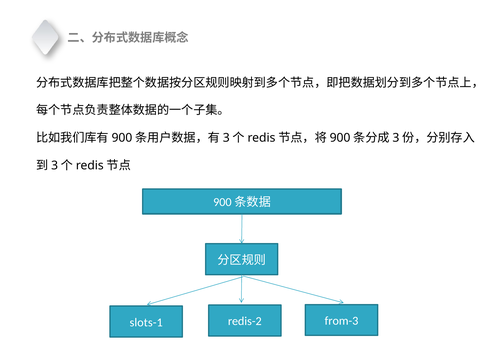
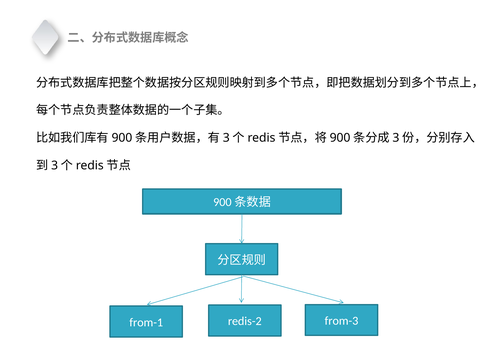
slots-1: slots-1 -> from-1 (146, 322)
